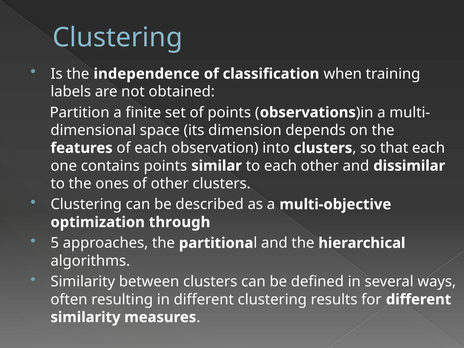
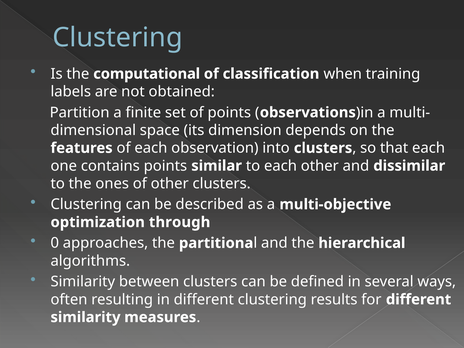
independence: independence -> computational (147, 74)
5: 5 -> 0 (55, 243)
